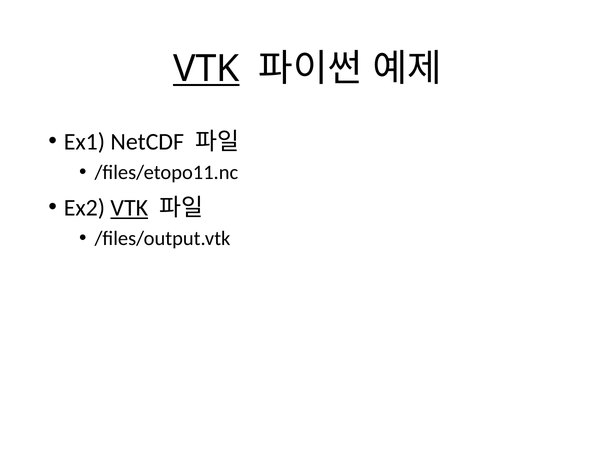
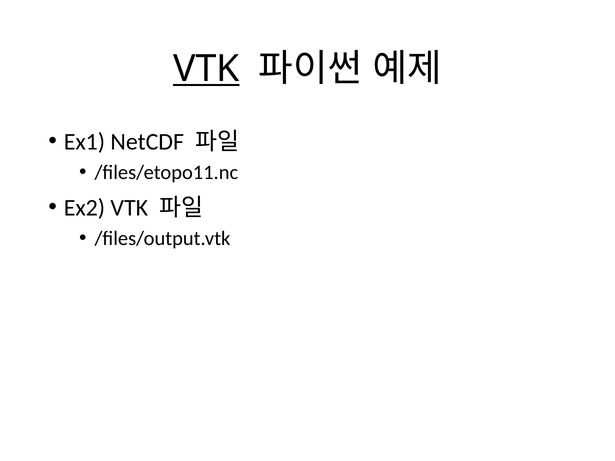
VTK underline: present -> none (129, 208)
